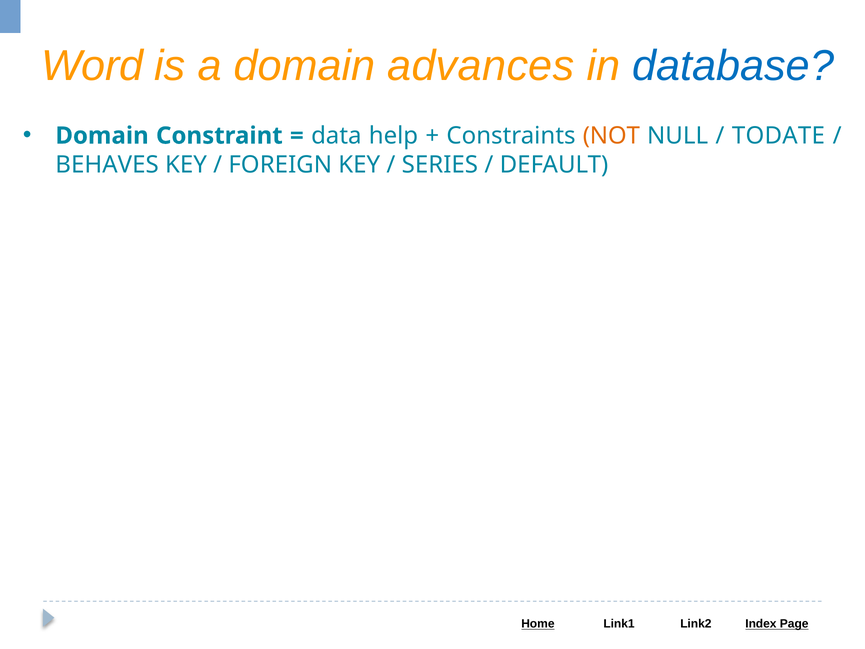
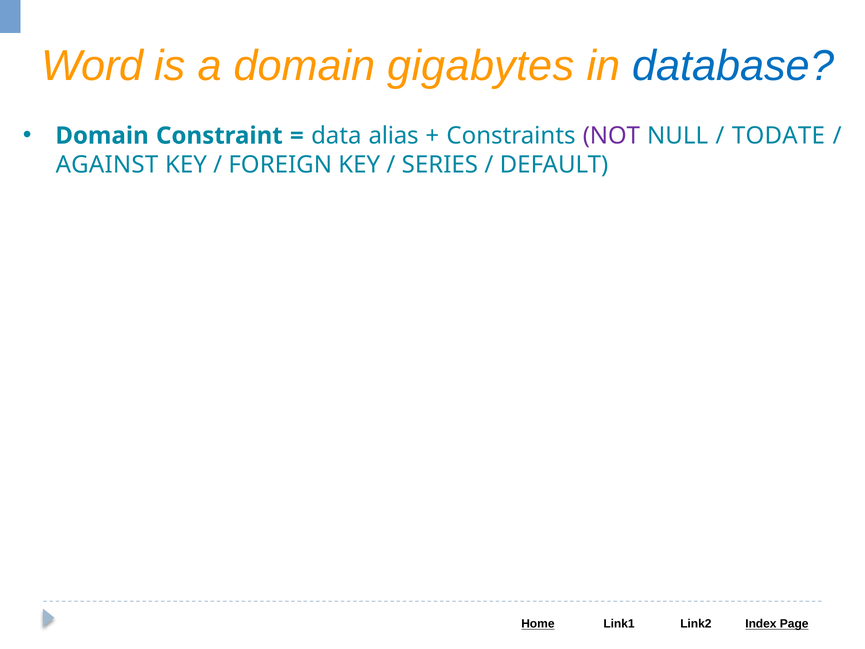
advances: advances -> gigabytes (481, 66)
help: help -> alias (394, 136)
NOT colour: orange -> purple (611, 136)
BEHAVES: BEHAVES -> AGAINST (107, 165)
